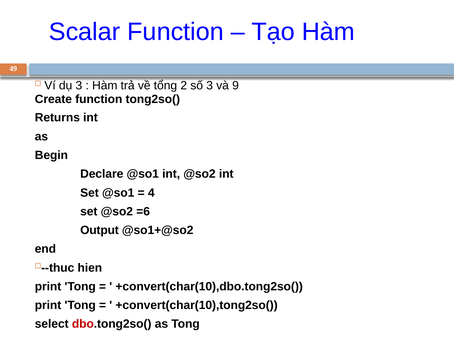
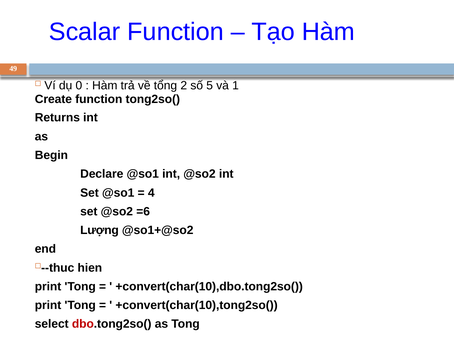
dụ 3: 3 -> 0 (79, 86)
số 3: 3 -> 5 (210, 86)
9: 9 -> 1 (236, 86)
Output: Output -> Lượng (99, 231)
